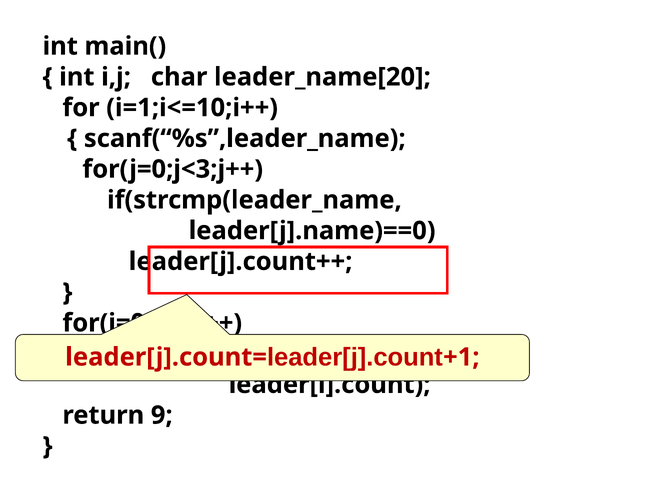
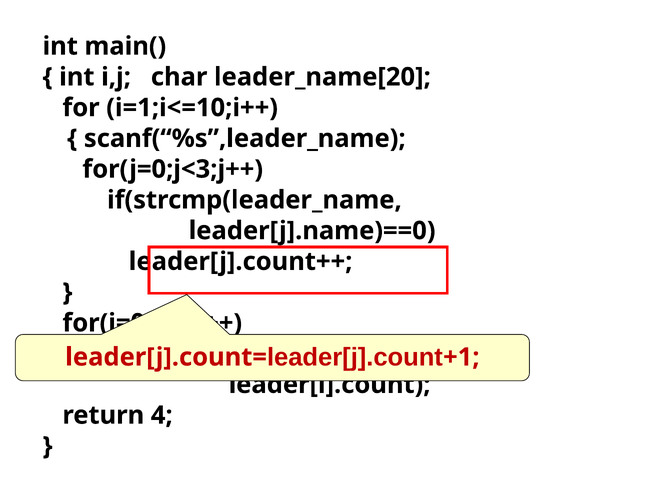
9: 9 -> 4 (162, 415)
